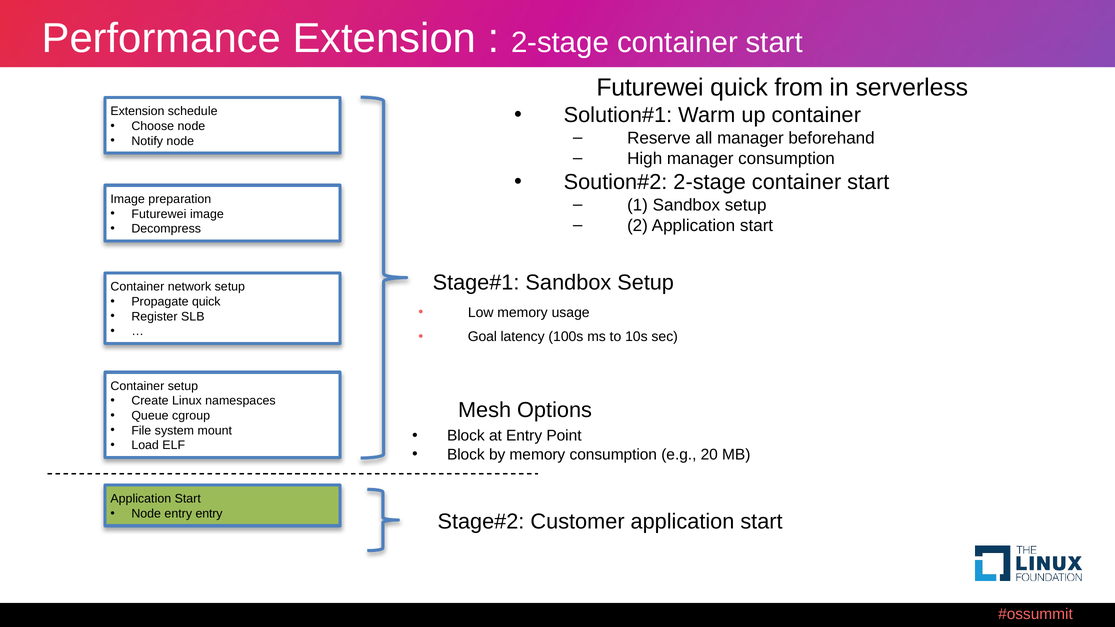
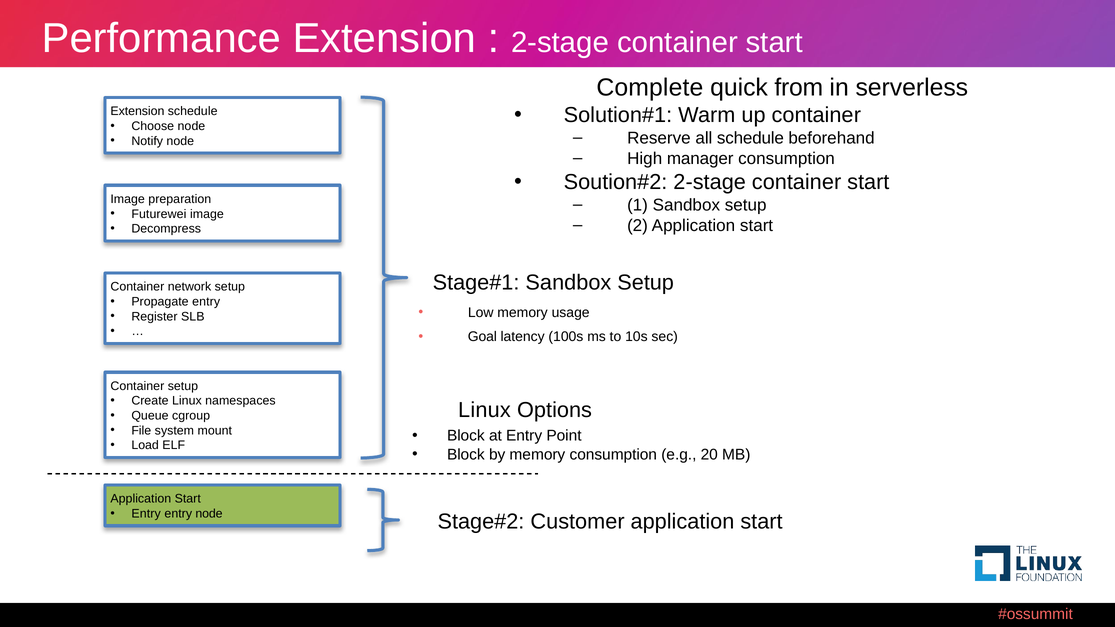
Futurewei: Futurewei -> Complete (650, 87)
all manager: manager -> schedule (750, 138)
Propagate quick: quick -> entry (206, 302)
Mesh: Mesh -> Linux (484, 410)
Node: Node -> Entry (146, 514)
entry entry: entry -> node (209, 514)
